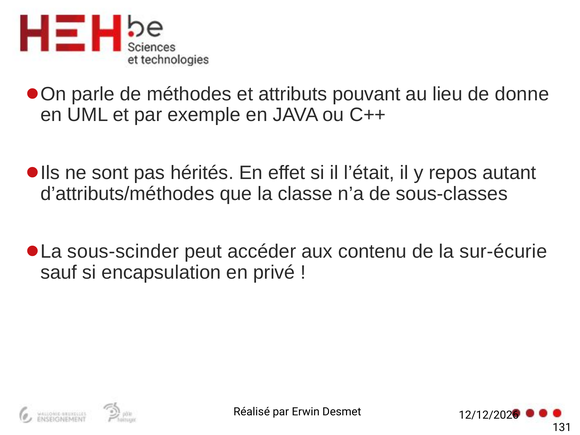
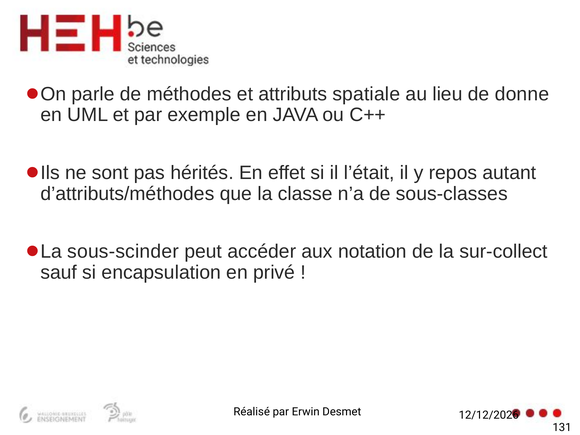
pouvant: pouvant -> spatiale (366, 94)
contenu: contenu -> notation (372, 251)
sur-écurie: sur-écurie -> sur-collect (503, 251)
